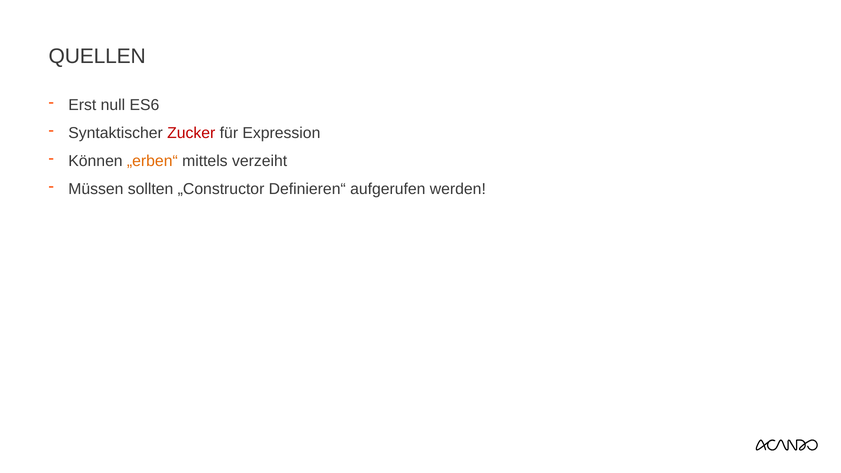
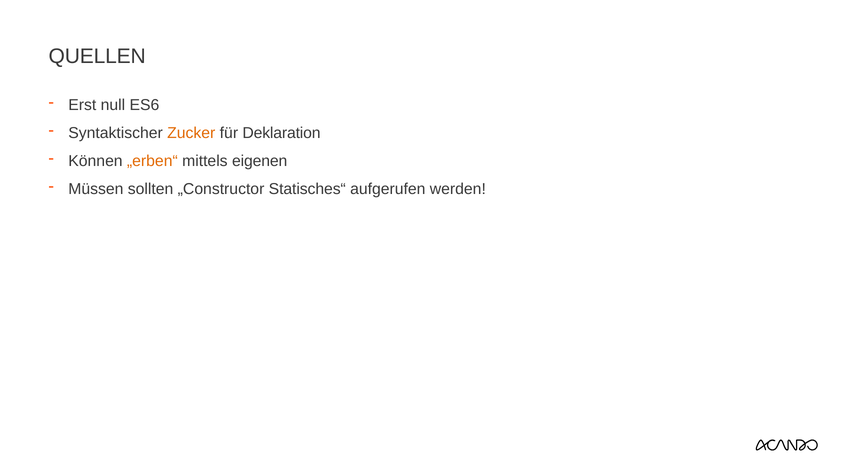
Zucker colour: red -> orange (191, 133)
Expression: Expression -> Deklaration (281, 133)
verzeiht: verzeiht -> eigenen (260, 161)
Definieren“: Definieren“ -> Statisches“ (307, 189)
